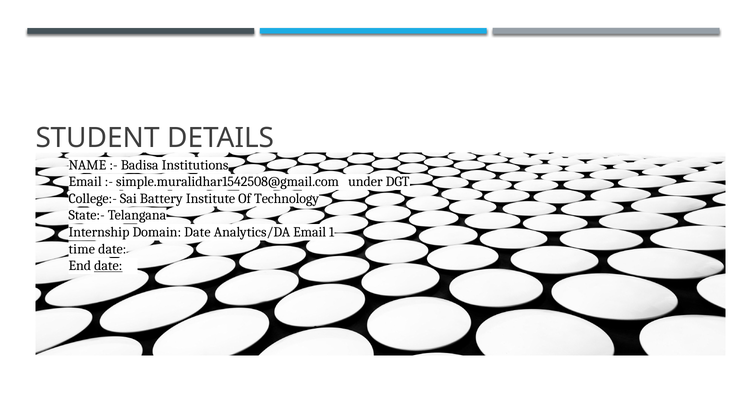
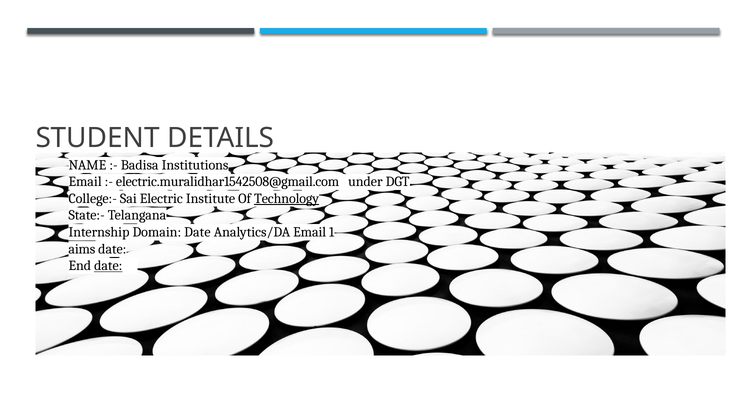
simple.muralidhar1542508@gmail.com: simple.muralidhar1542508@gmail.com -> electric.muralidhar1542508@gmail.com (228, 182)
Battery: Battery -> Electric (161, 199)
Technology underline: none -> present (287, 199)
time: time -> aims (82, 249)
